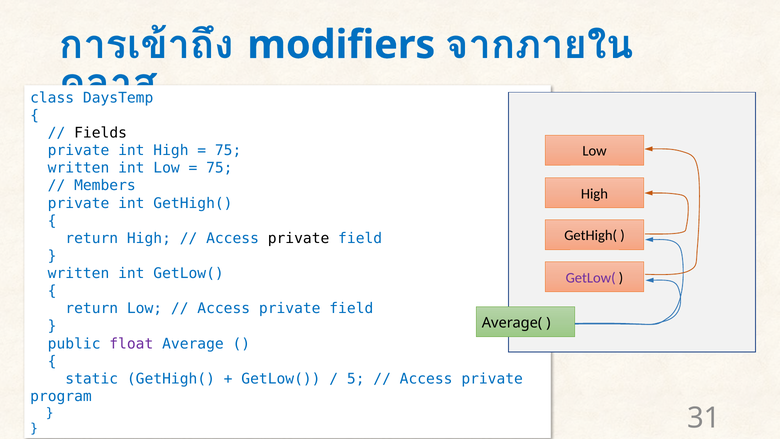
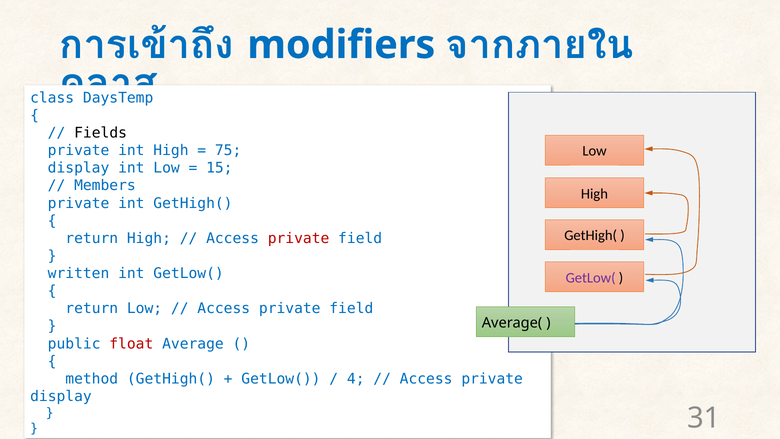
written: written -> display (79, 168)
75: 75 -> 15 (219, 168)
private colour: black -> red (299, 238)
float colour: purple -> red (131, 343)
static: static -> method (92, 379)
5: 5 -> 4 (356, 379)
program: program -> display (61, 396)
